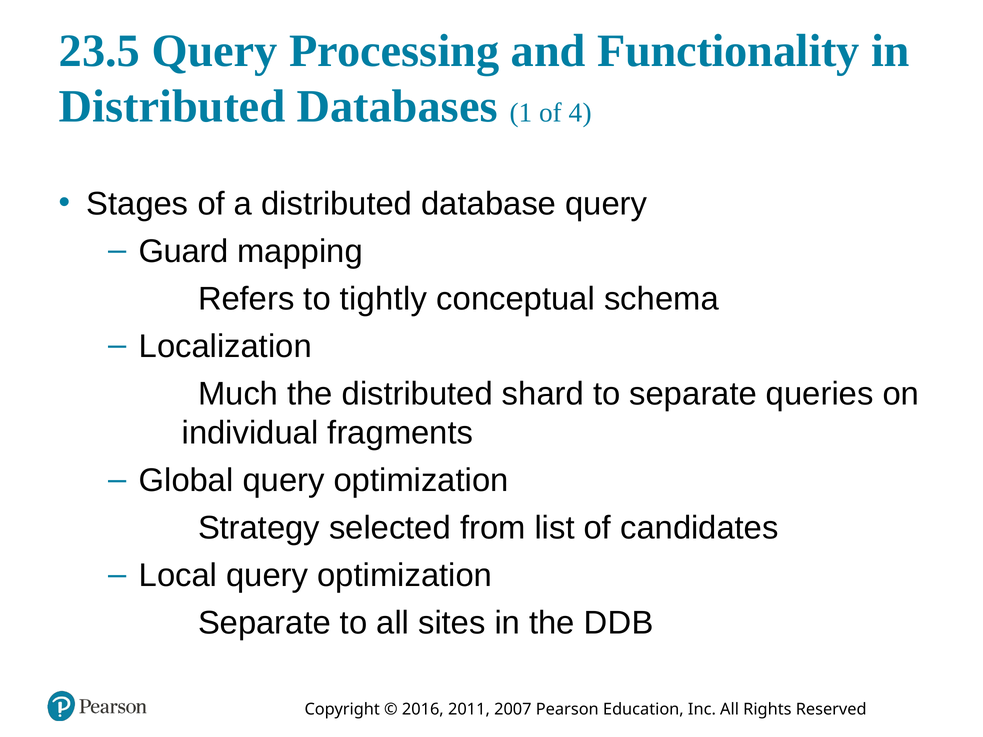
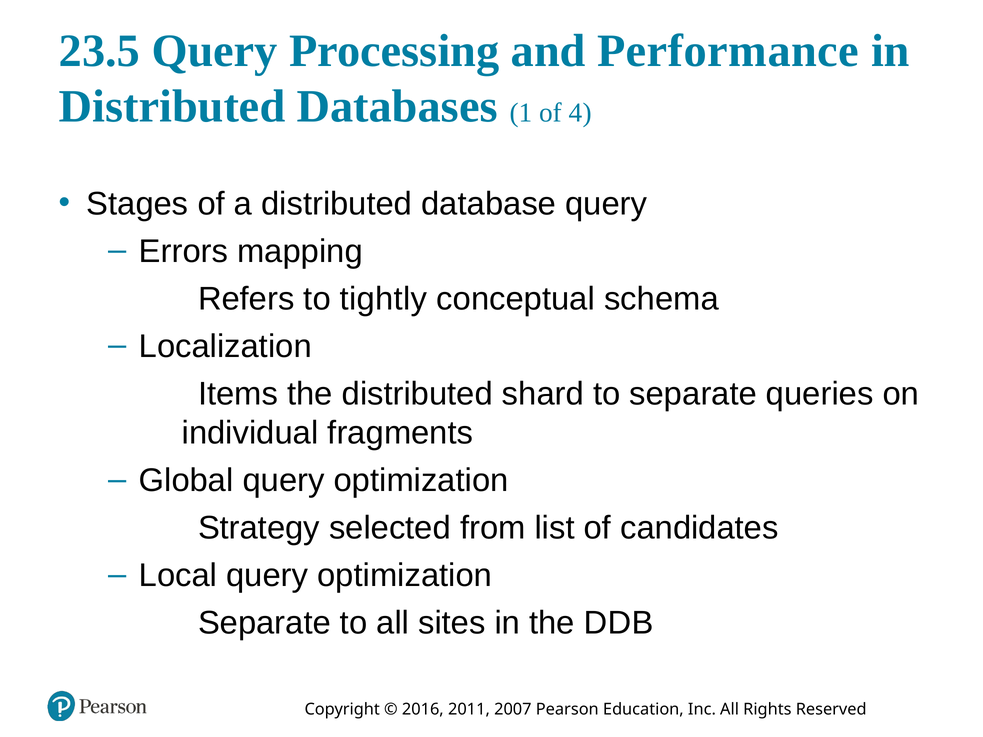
Functionality: Functionality -> Performance (728, 51)
Guard: Guard -> Errors (183, 251)
Much: Much -> Items (238, 394)
